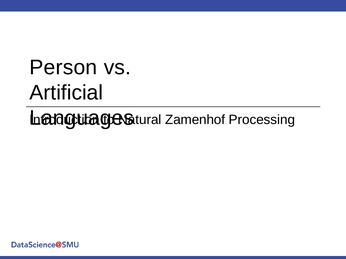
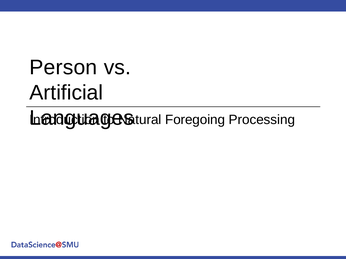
Zamenhof: Zamenhof -> Foregoing (195, 120)
